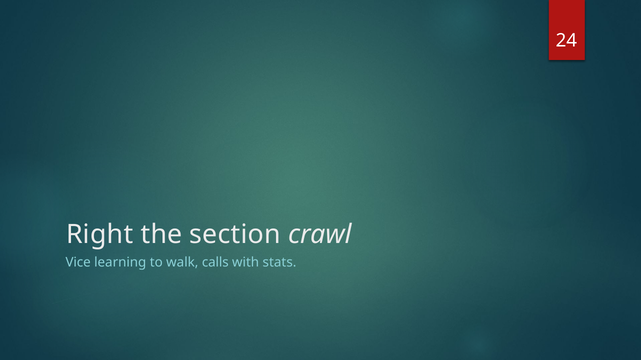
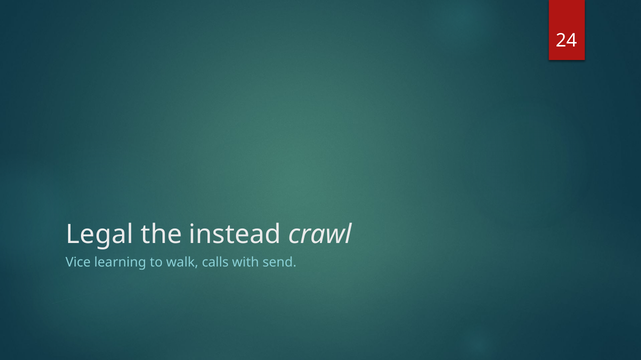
Right: Right -> Legal (100, 235)
section: section -> instead (235, 235)
stats: stats -> send (280, 263)
